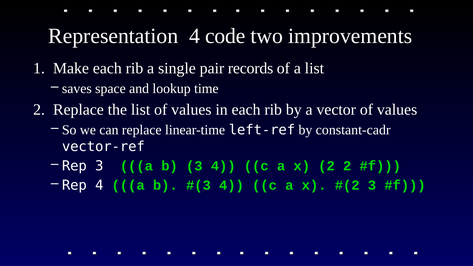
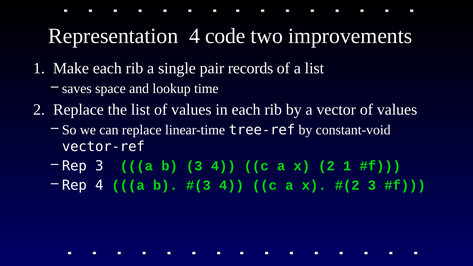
left-ref: left-ref -> tree-ref (262, 130)
constant-cadr: constant-cadr -> constant-void (353, 130)
2 2: 2 -> 1 (347, 166)
